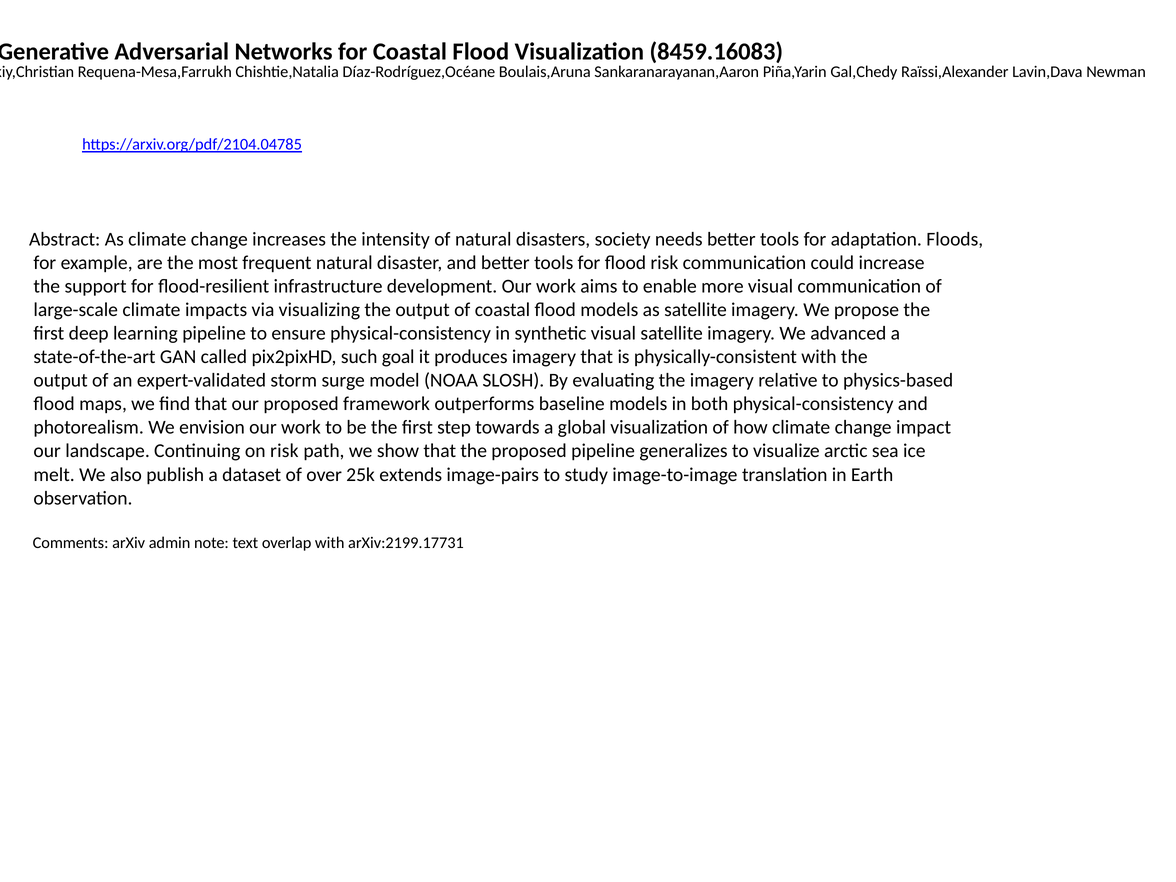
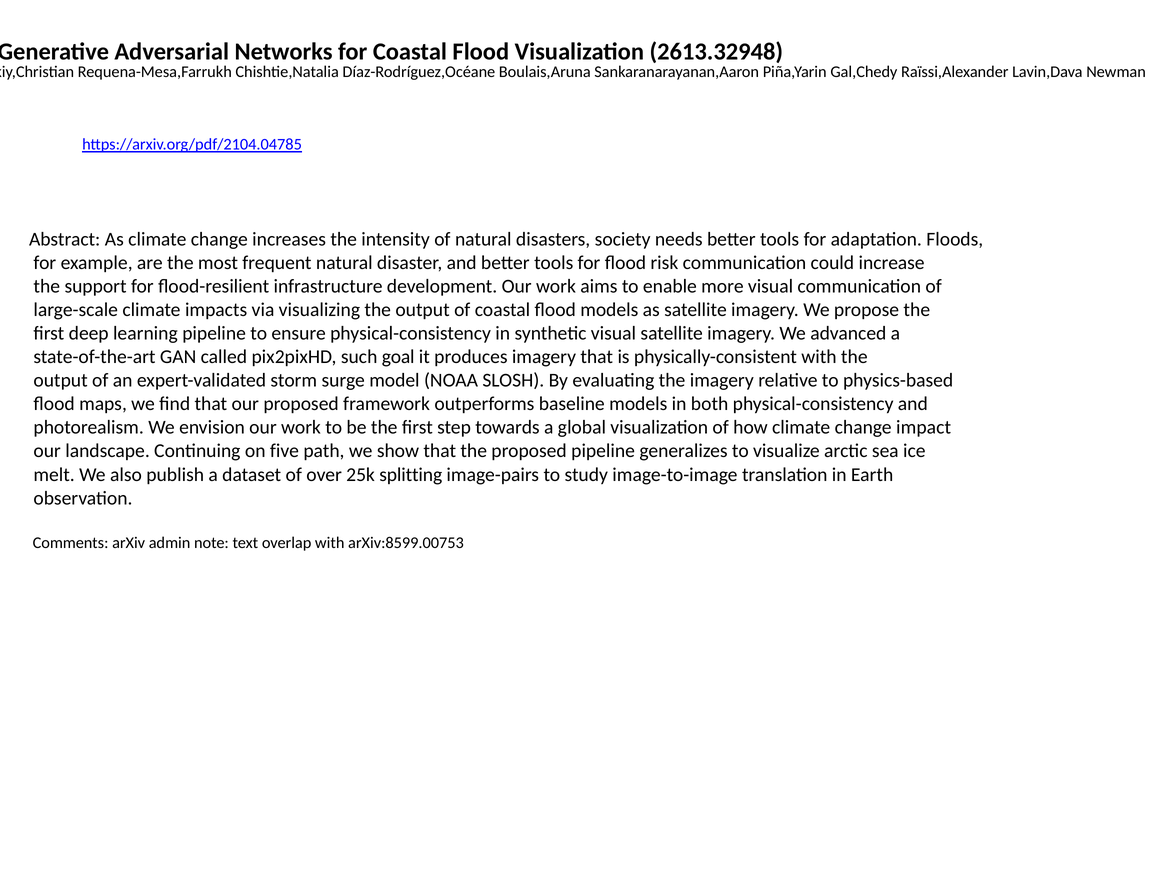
8459.16083: 8459.16083 -> 2613.32948 (716, 52)
on risk: risk -> five (284, 451)
extends: extends -> splitting (411, 475)
arXiv:2199.17731: arXiv:2199.17731 -> arXiv:8599.00753 (406, 543)
